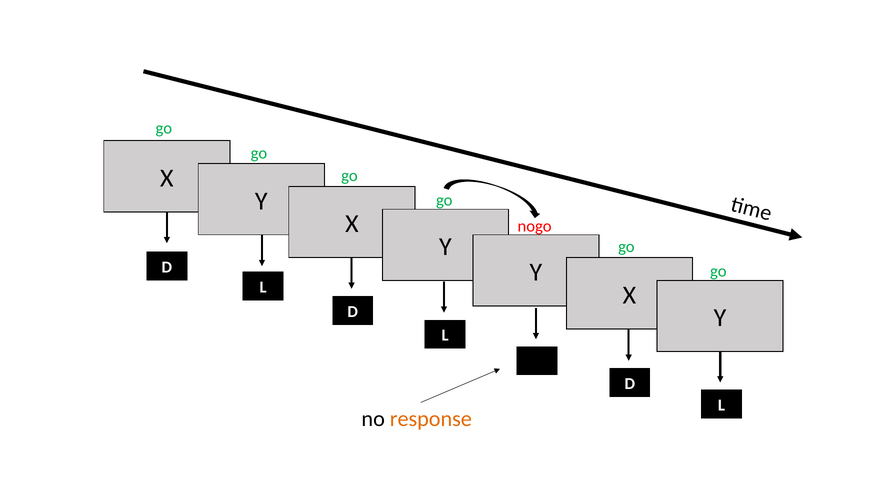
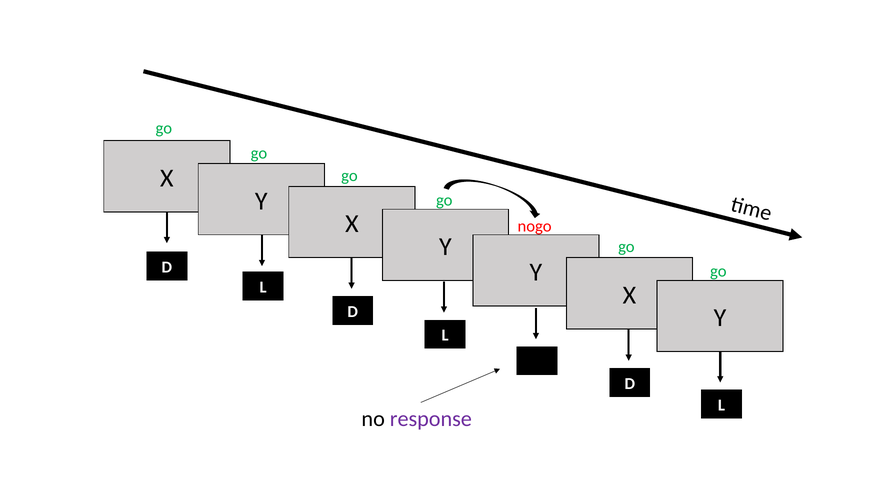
response colour: orange -> purple (431, 419)
